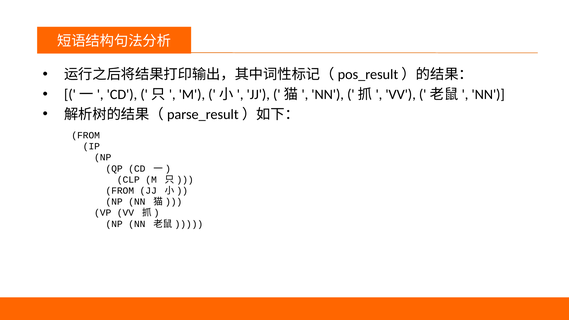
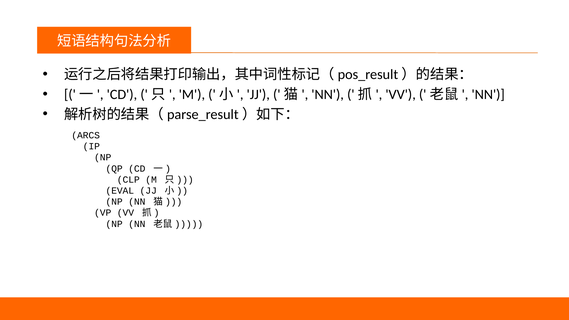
FROM: FROM -> ARCS (86, 135)
FROM: FROM -> EVAL (120, 191)
